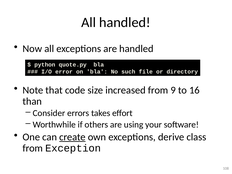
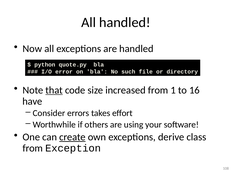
that underline: none -> present (54, 90)
9: 9 -> 1 (173, 90)
than: than -> have (32, 101)
